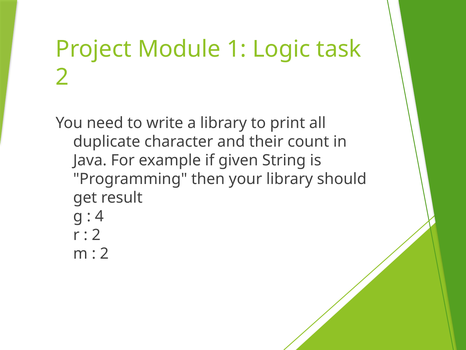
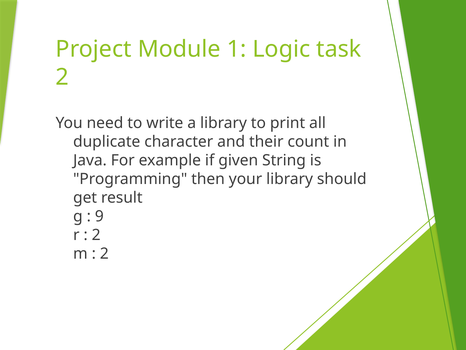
4: 4 -> 9 (99, 216)
